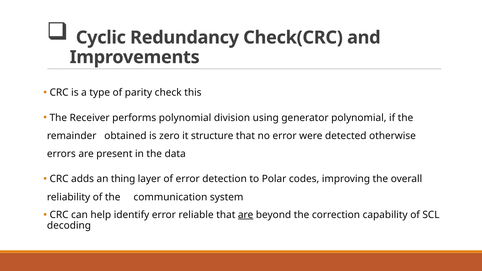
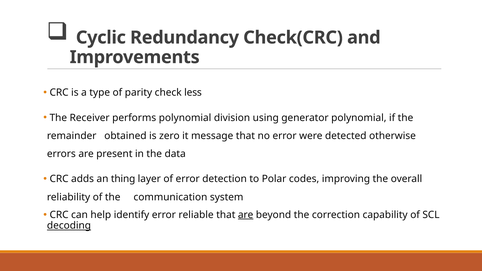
this: this -> less (193, 93)
structure: structure -> message (212, 136)
decoding underline: none -> present (69, 226)
